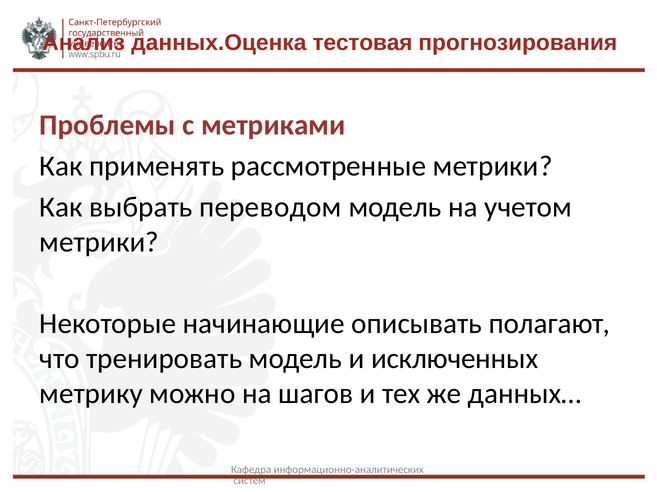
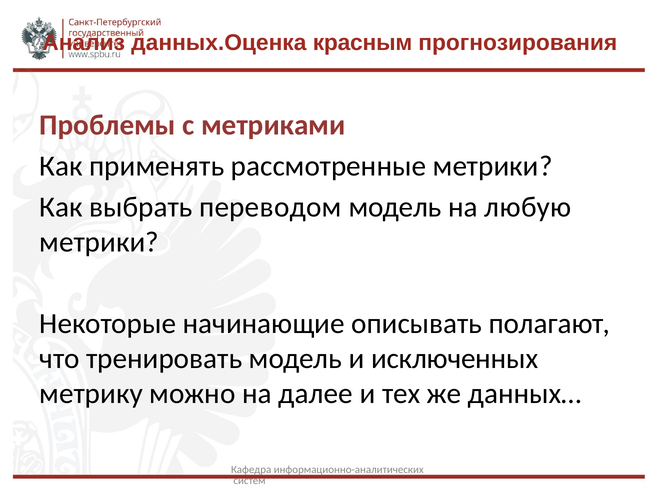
тестовая: тестовая -> красным (363, 43)
учетом: учетом -> любую (528, 207)
шагов: шагов -> далее (316, 394)
